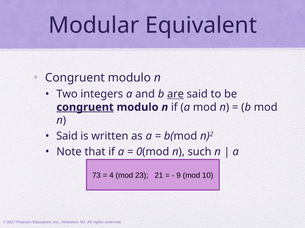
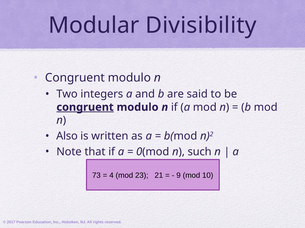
Equivalent: Equivalent -> Divisibility (201, 25)
are underline: present -> none (175, 94)
Said: Said -> Also (67, 136)
